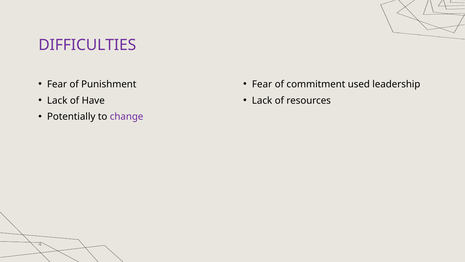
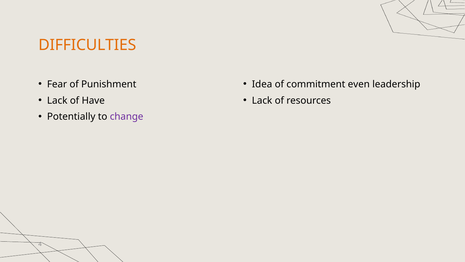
DIFFICULTIES colour: purple -> orange (87, 45)
Fear: Fear -> Idea (262, 84)
used: used -> even (359, 84)
